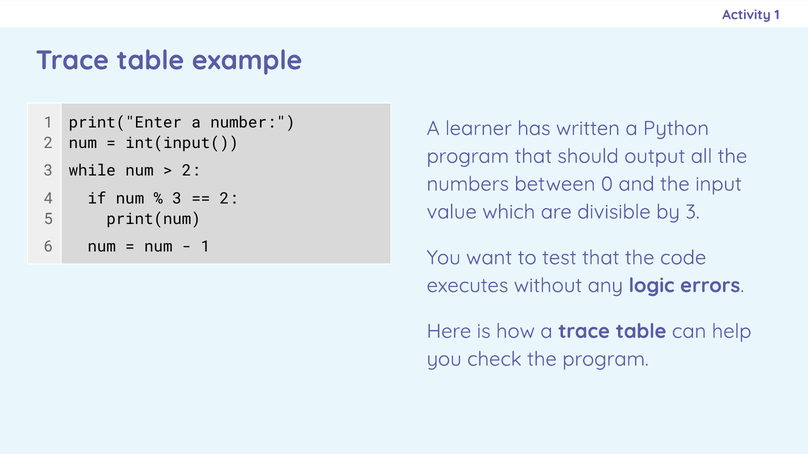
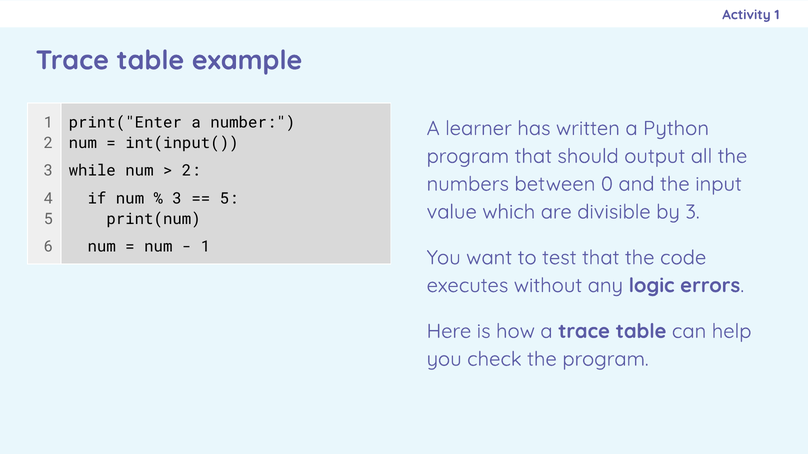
2: 2 -> 5 (229, 199)
